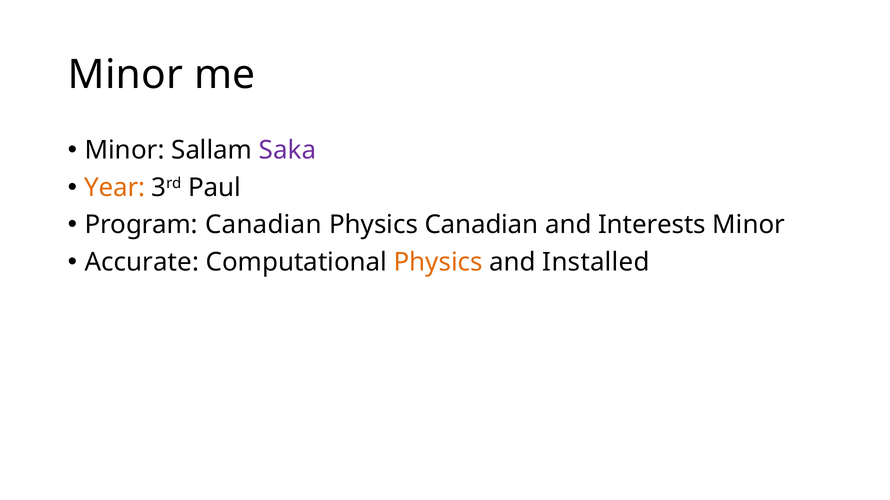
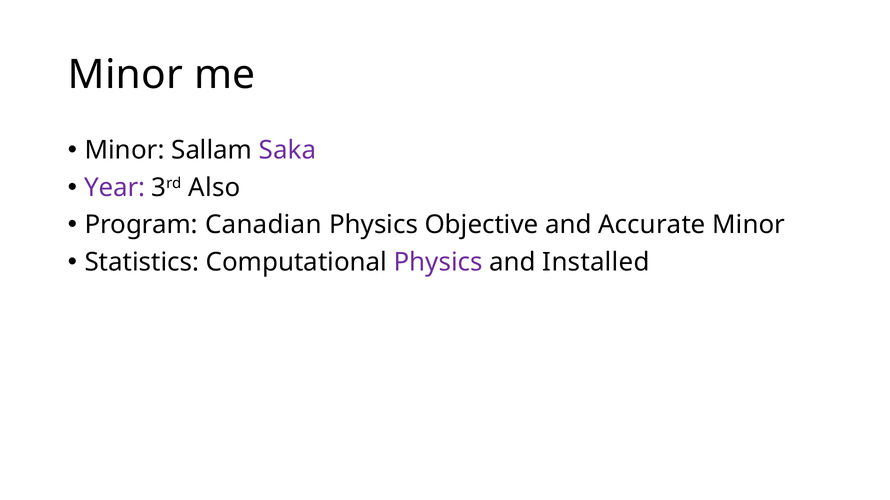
Year colour: orange -> purple (115, 188)
Paul: Paul -> Also (214, 188)
Physics Canadian: Canadian -> Objective (482, 225)
Interests: Interests -> Accurate (652, 225)
Accurate: Accurate -> Statistics (142, 262)
Physics colour: orange -> purple (438, 262)
